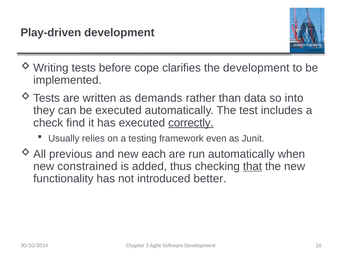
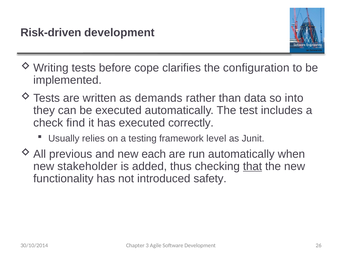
Play-driven: Play-driven -> Risk-driven (51, 32)
the development: development -> configuration (256, 68)
correctly underline: present -> none (191, 123)
even: even -> level (216, 138)
constrained: constrained -> stakeholder (87, 166)
better: better -> safety (210, 178)
